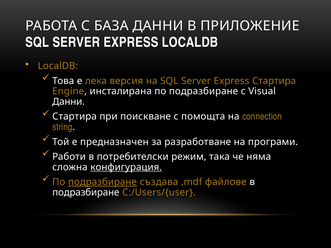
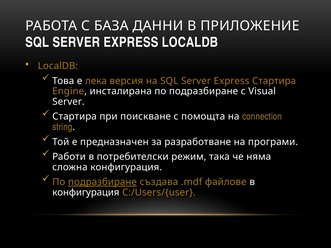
Данни: Данни -> Server (68, 102)
конфигурация underline: present -> none (126, 167)
подразбиране: подразбиране -> конфигурация (86, 193)
